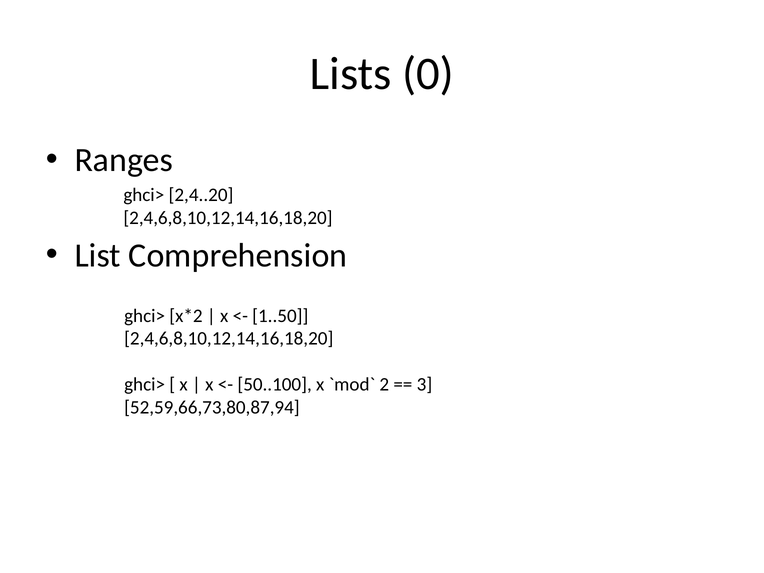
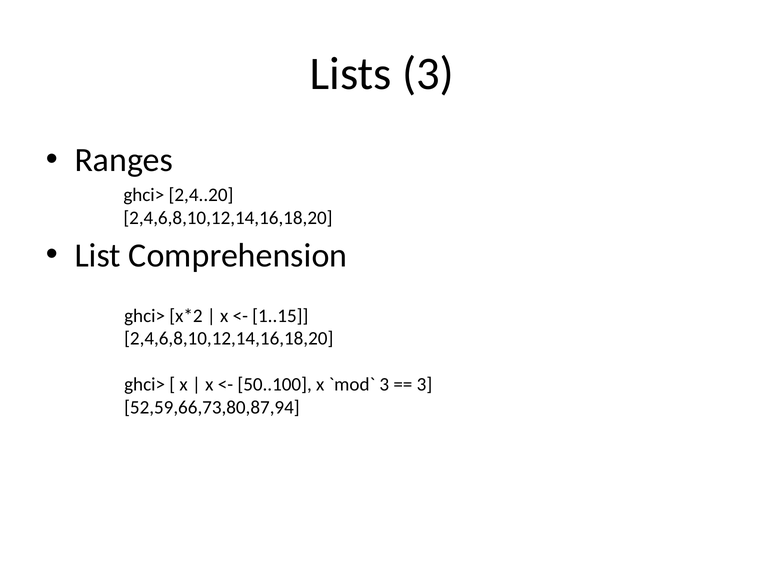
Lists 0: 0 -> 3 (428, 74)
1..50: 1..50 -> 1..15 (280, 316)
2: 2 -> 3 (384, 385)
